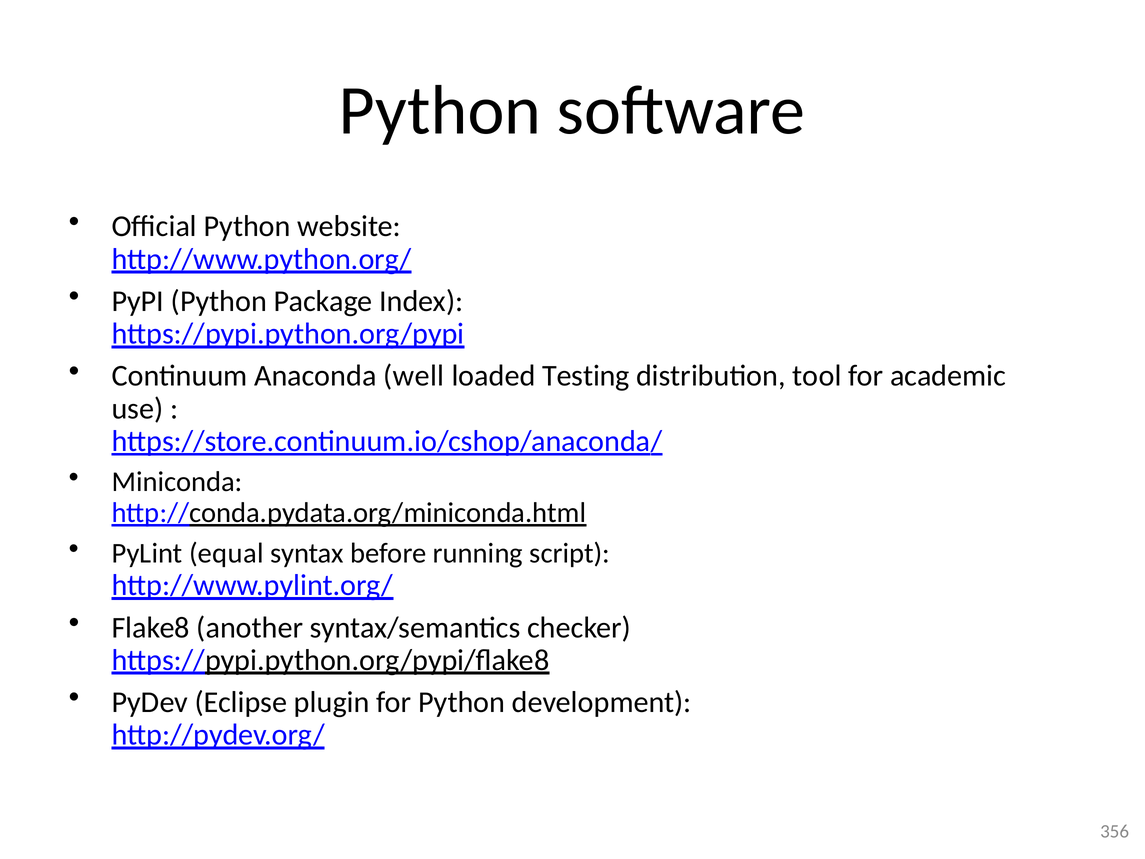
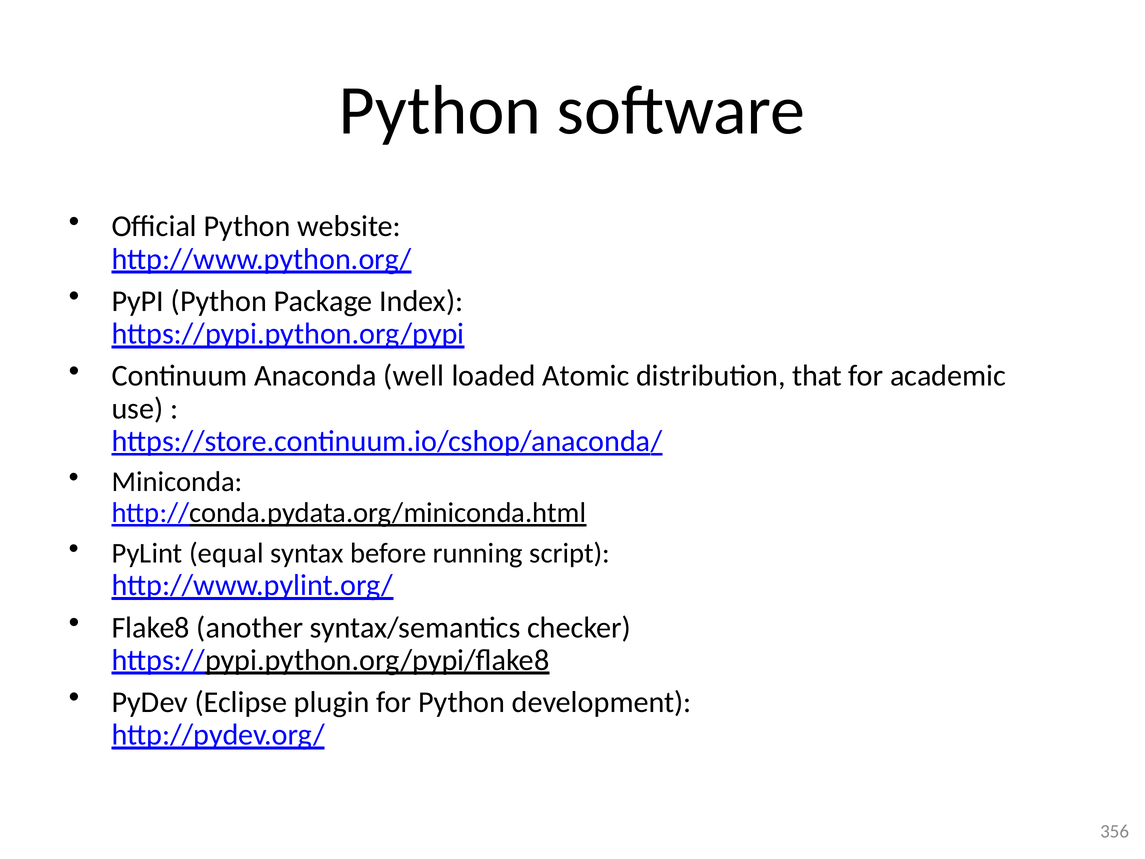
Testing: Testing -> Atomic (586, 376)
tool: tool -> that (817, 376)
